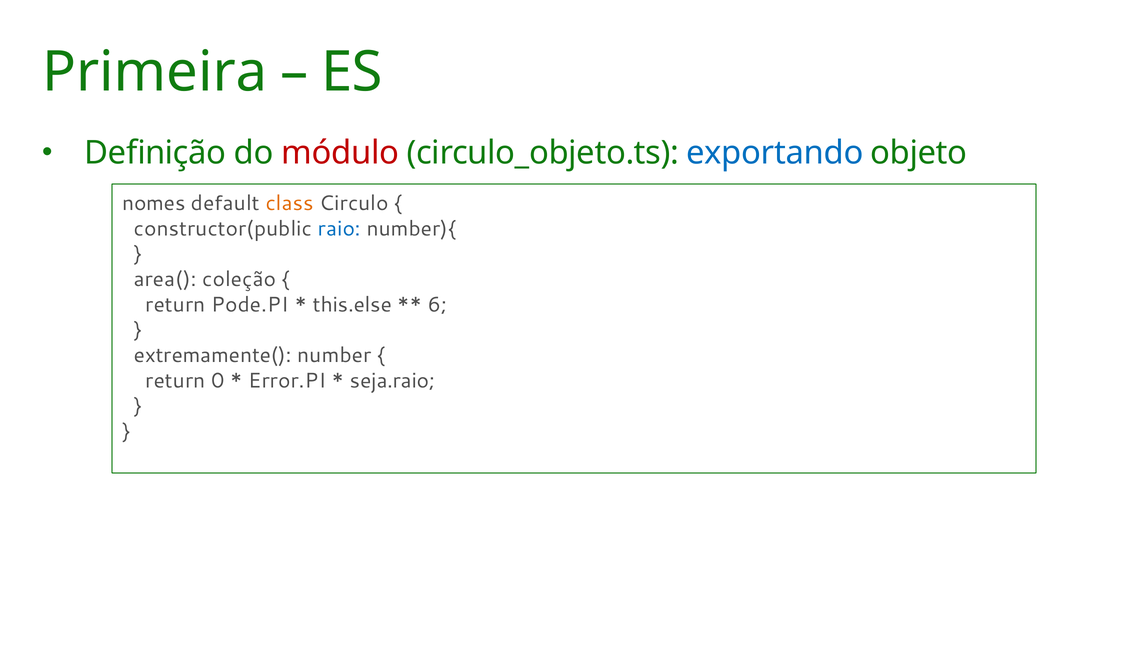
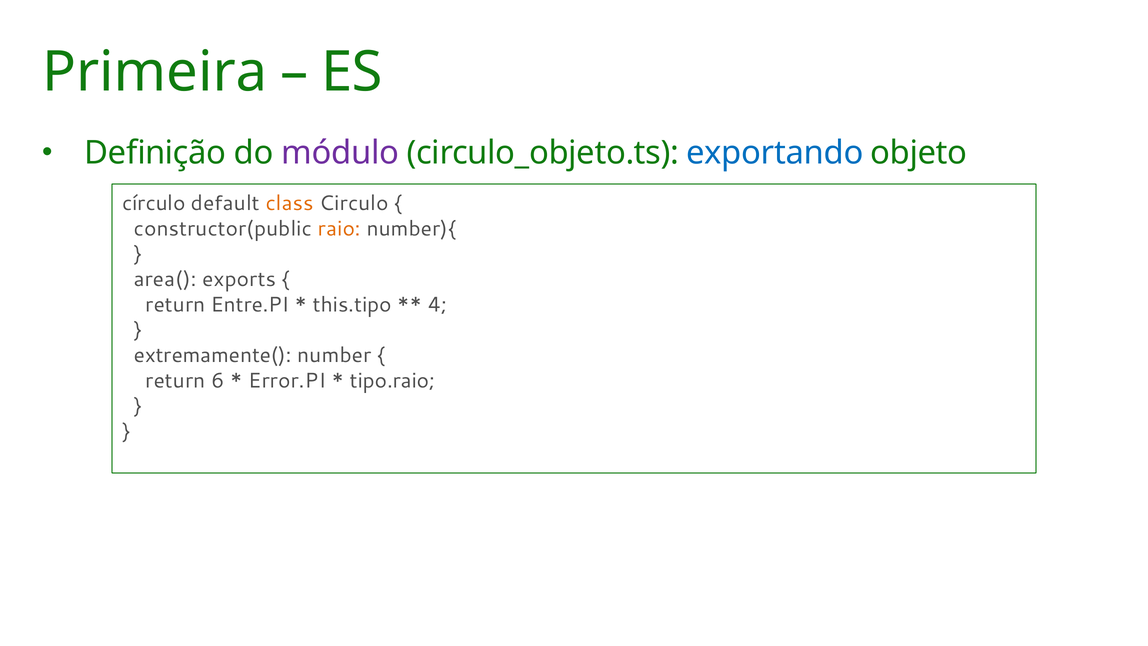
módulo colour: red -> purple (340, 153)
nomes: nomes -> círculo (154, 203)
raio colour: blue -> orange (339, 229)
coleção: coleção -> exports (239, 279)
Pode.PI: Pode.PI -> Entre.PI (250, 304)
this.else: this.else -> this.tipo (352, 304)
6: 6 -> 4 (438, 304)
0: 0 -> 6 (218, 380)
seja.raio: seja.raio -> tipo.raio (392, 380)
